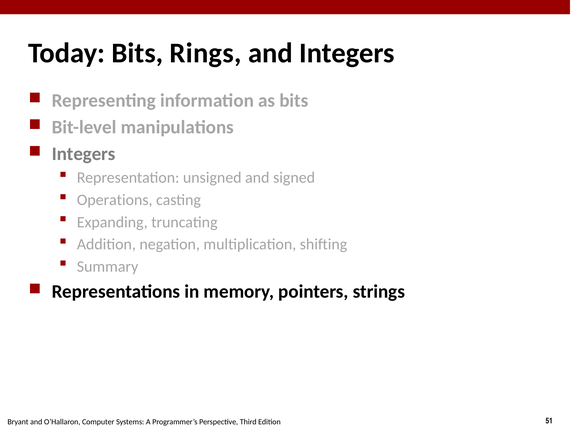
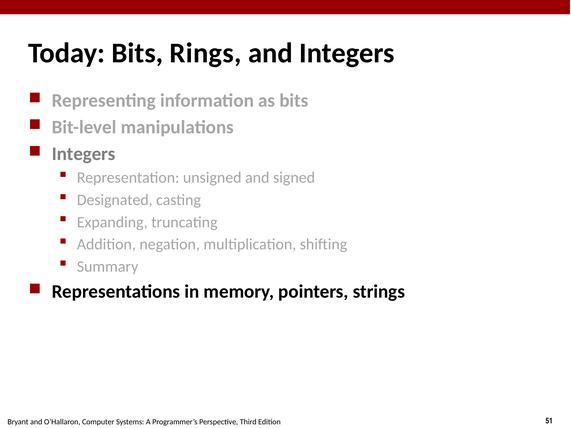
Operations: Operations -> Designated (115, 200)
